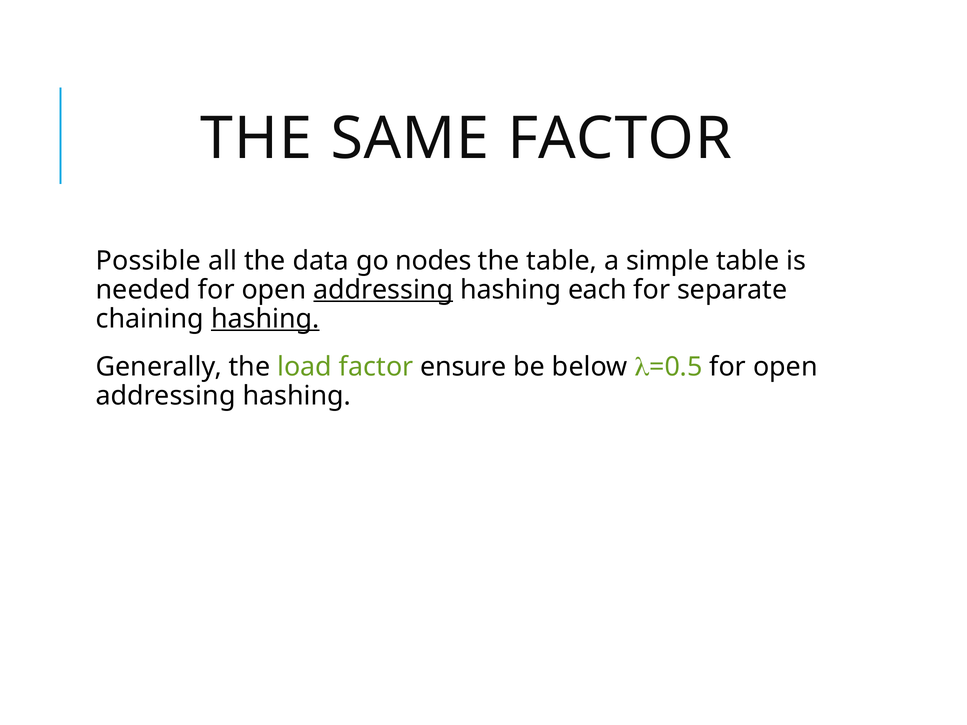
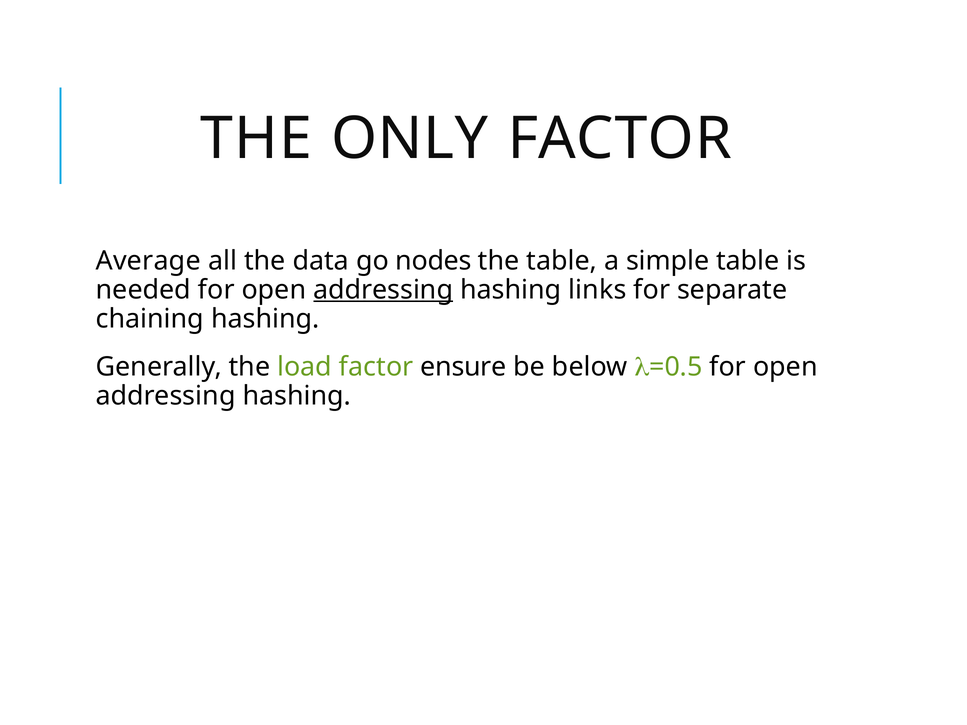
SAME: SAME -> ONLY (410, 139)
Possible: Possible -> Average (148, 261)
each: each -> links (597, 290)
hashing underline: present -> none (265, 319)
